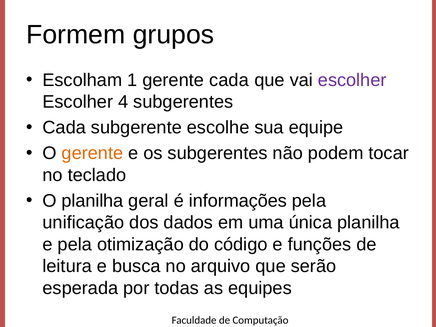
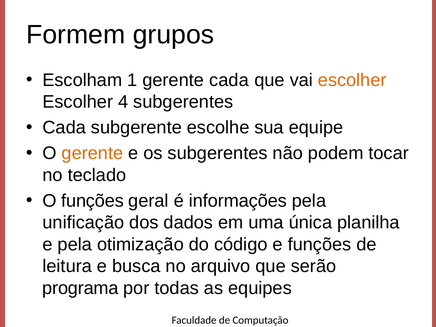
escolher colour: purple -> orange (352, 80)
O planilha: planilha -> funções (93, 201)
esperada: esperada -> programa (80, 288)
